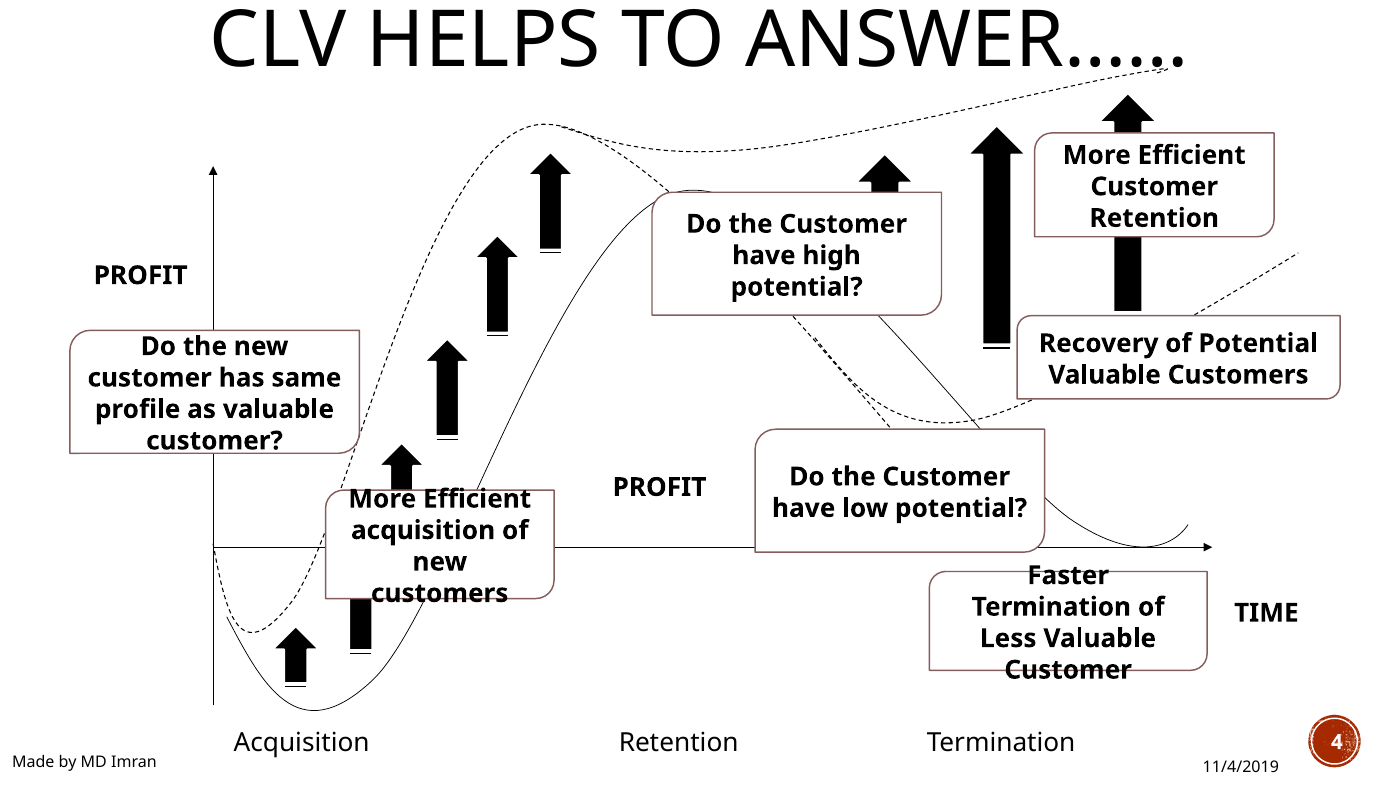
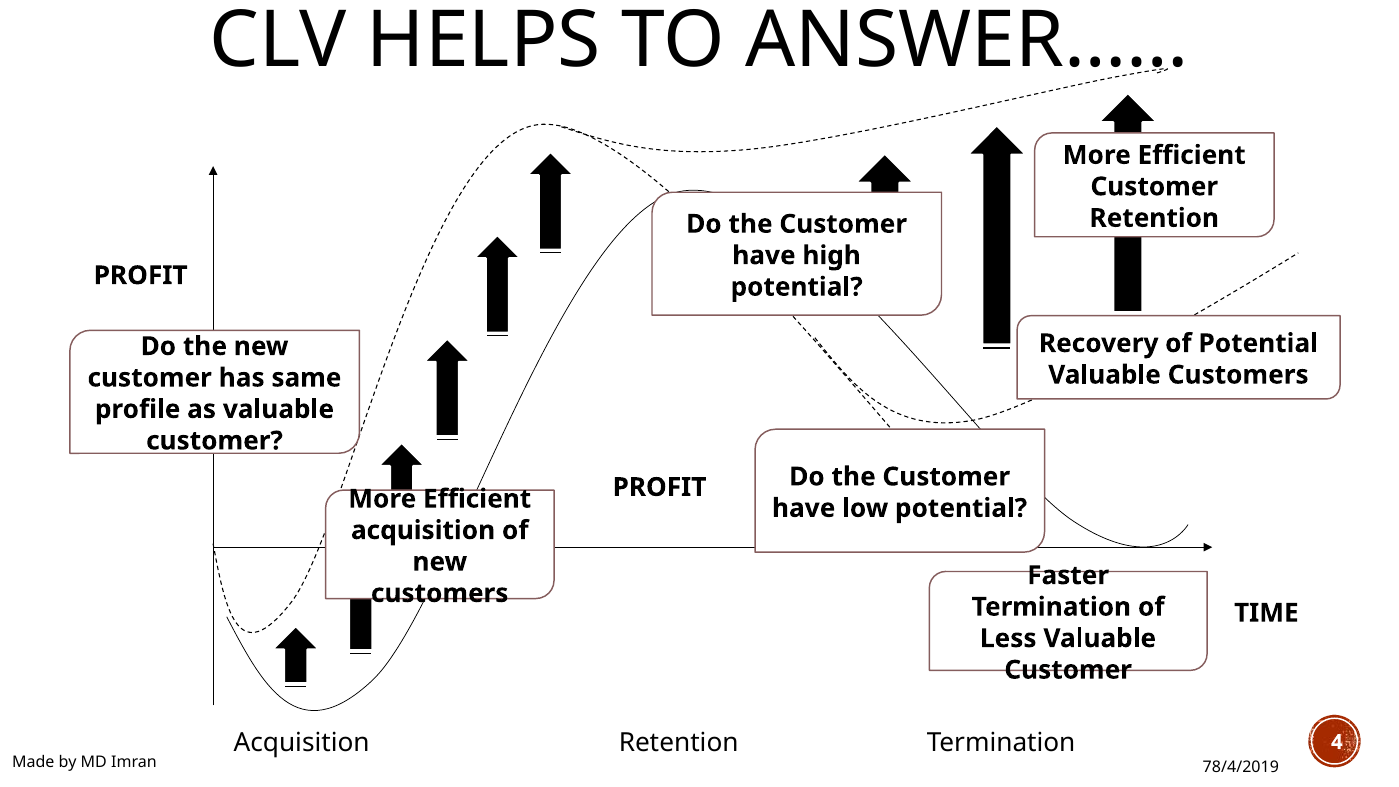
11/4/2019: 11/4/2019 -> 78/4/2019 (1241, 767)
